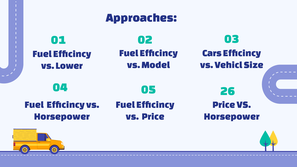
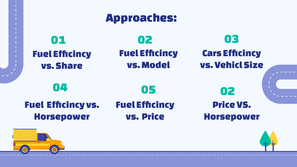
Lower: Lower -> Share (69, 66)
04 26: 26 -> 02 (228, 91)
